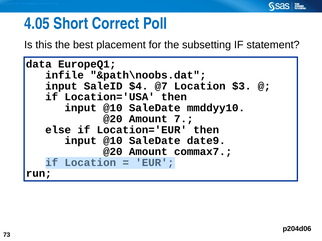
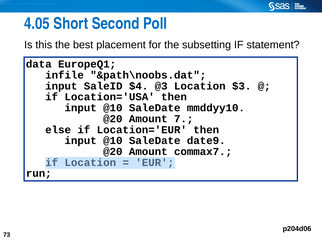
Correct: Correct -> Second (116, 24)
@7: @7 -> @3 (161, 86)
